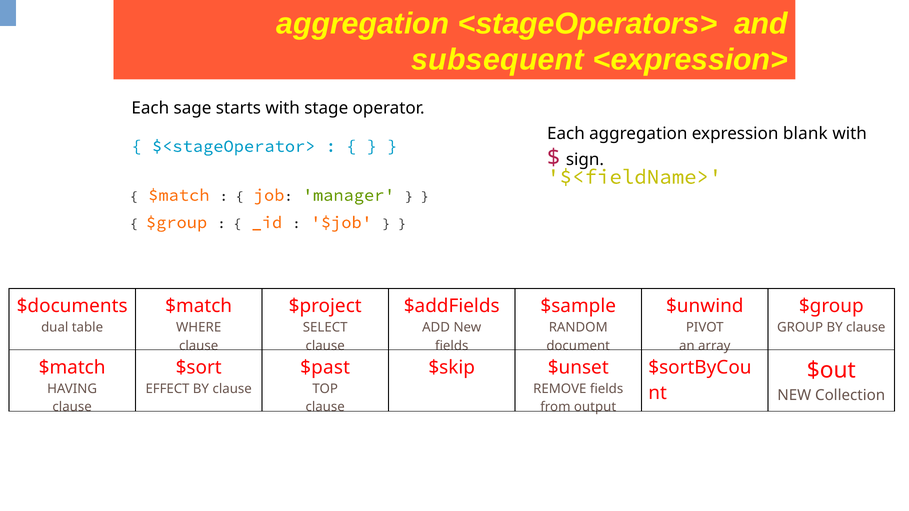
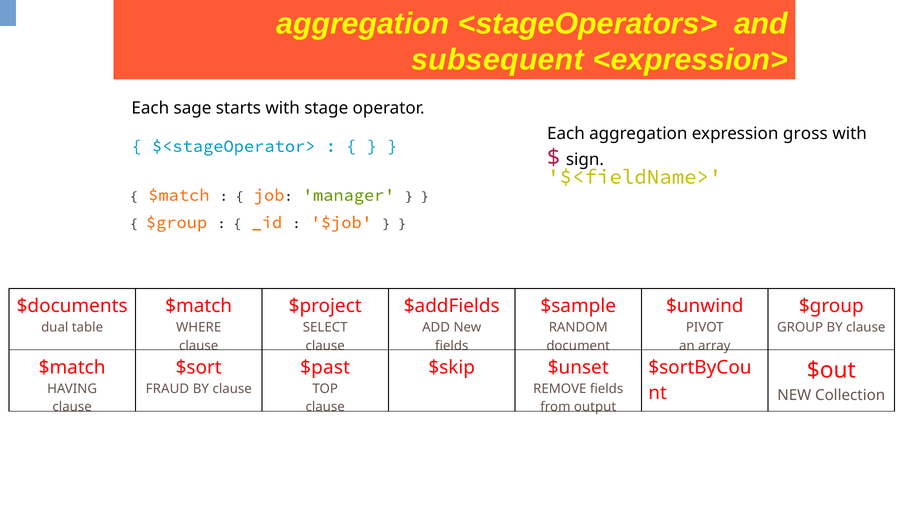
blank: blank -> gross (805, 134)
EFFECT: EFFECT -> FRAUD (167, 389)
